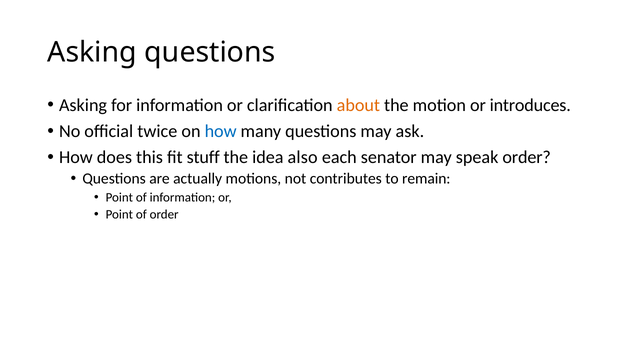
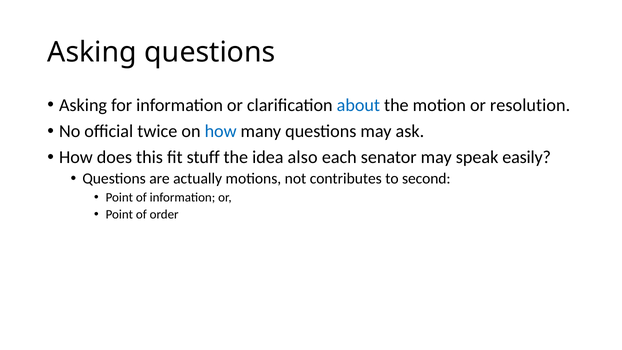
about colour: orange -> blue (358, 105)
introduces: introduces -> resolution (530, 105)
speak order: order -> easily (527, 157)
remain: remain -> second (426, 179)
